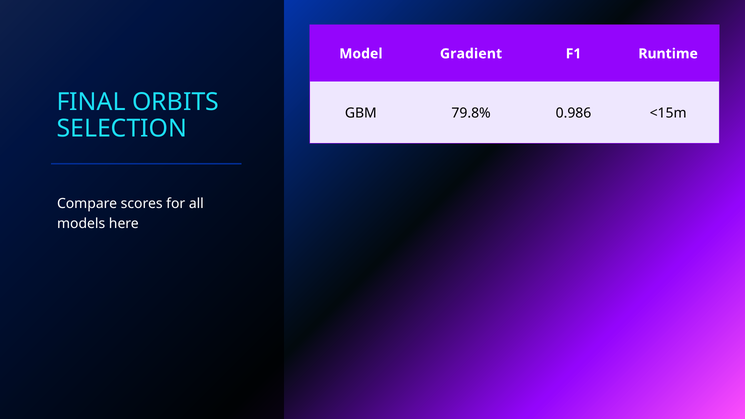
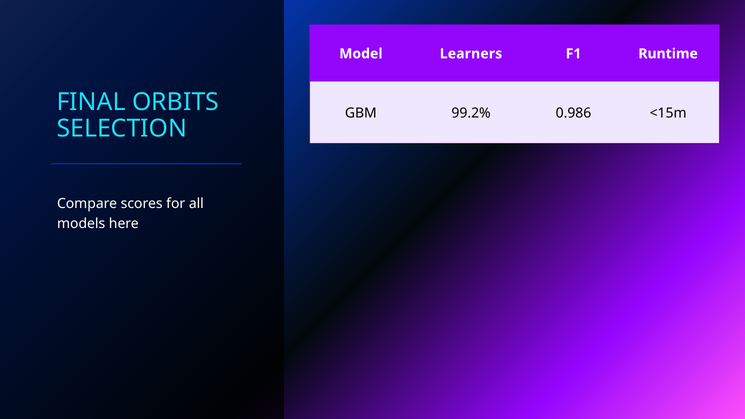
Gradient: Gradient -> Learners (471, 54)
79.8%: 79.8% -> 99.2% (471, 113)
